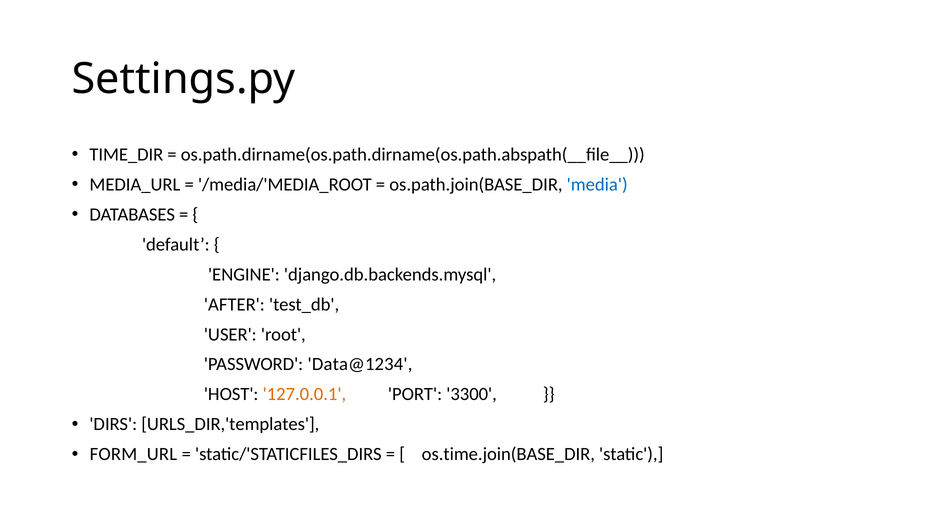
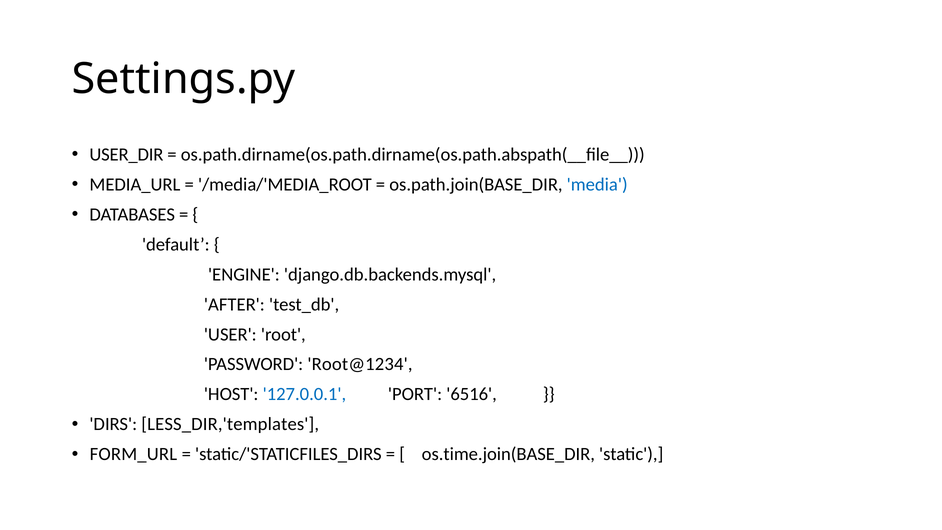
TIME_DIR: TIME_DIR -> USER_DIR (126, 155)
Data@1234: Data@1234 -> Root@1234 (360, 364)
127.0.0.1 colour: orange -> blue (304, 394)
3300: 3300 -> 6516 (472, 394)
URLS_DIR,'templates: URLS_DIR,'templates -> LESS_DIR,'templates (230, 424)
